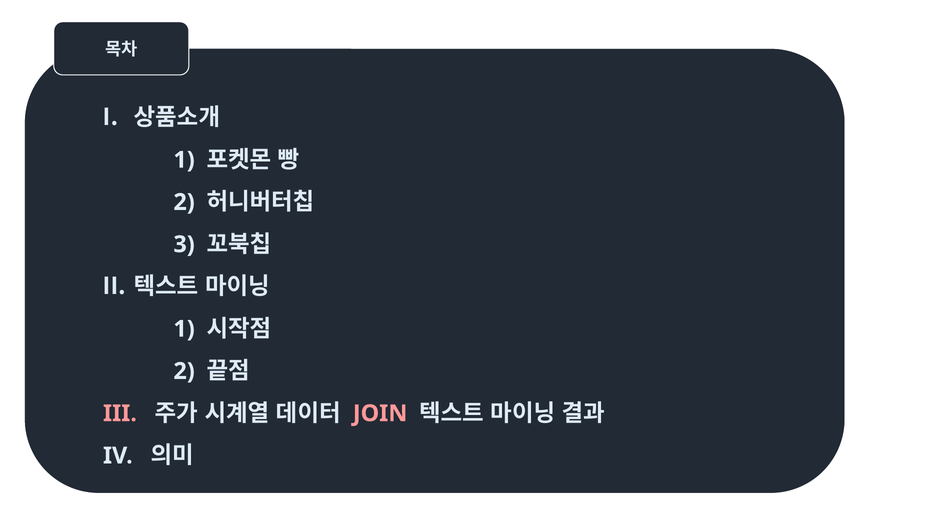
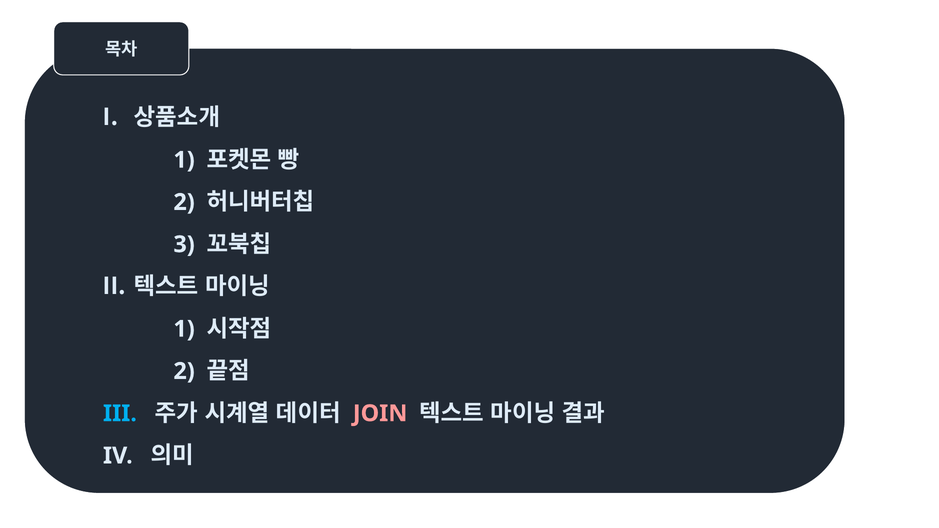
III colour: pink -> light blue (120, 414)
